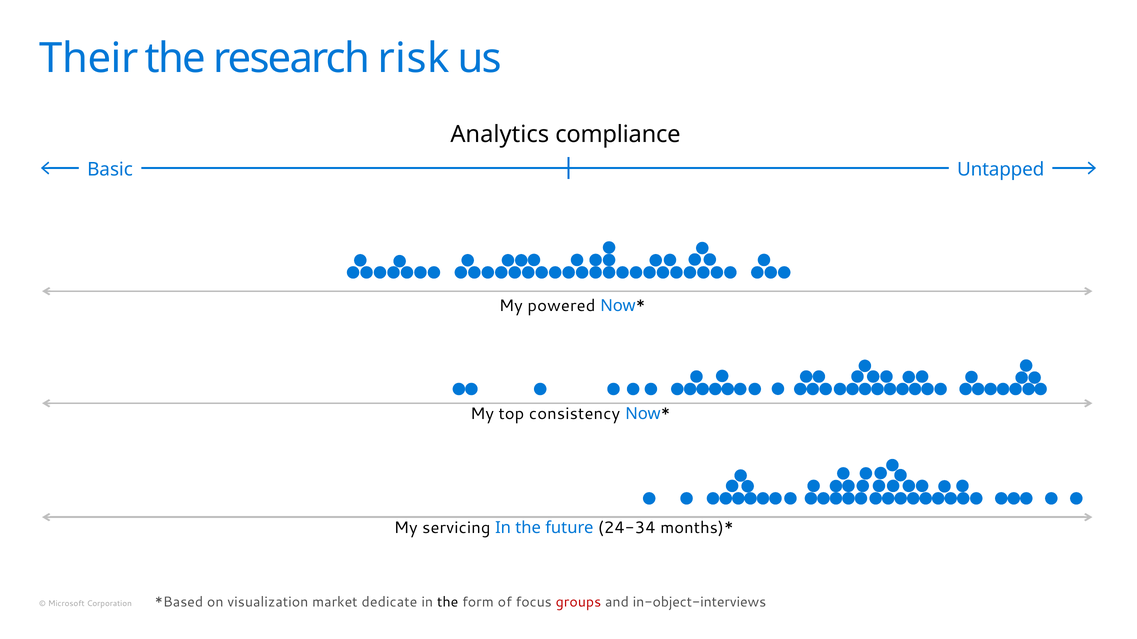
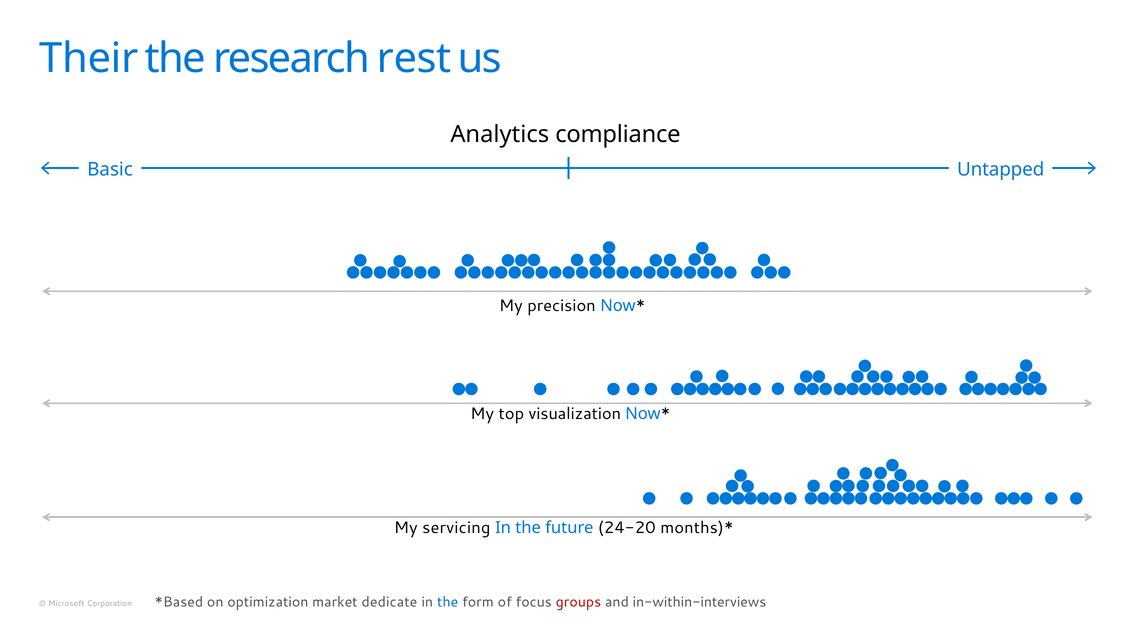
risk: risk -> rest (414, 58)
powered: powered -> precision (562, 306)
consistency: consistency -> visualization (575, 414)
24-34: 24-34 -> 24-20 (627, 528)
visualization: visualization -> optimization (268, 603)
the colour: black -> blue (448, 603)
in-object-interviews: in-object-interviews -> in-within-interviews (699, 603)
